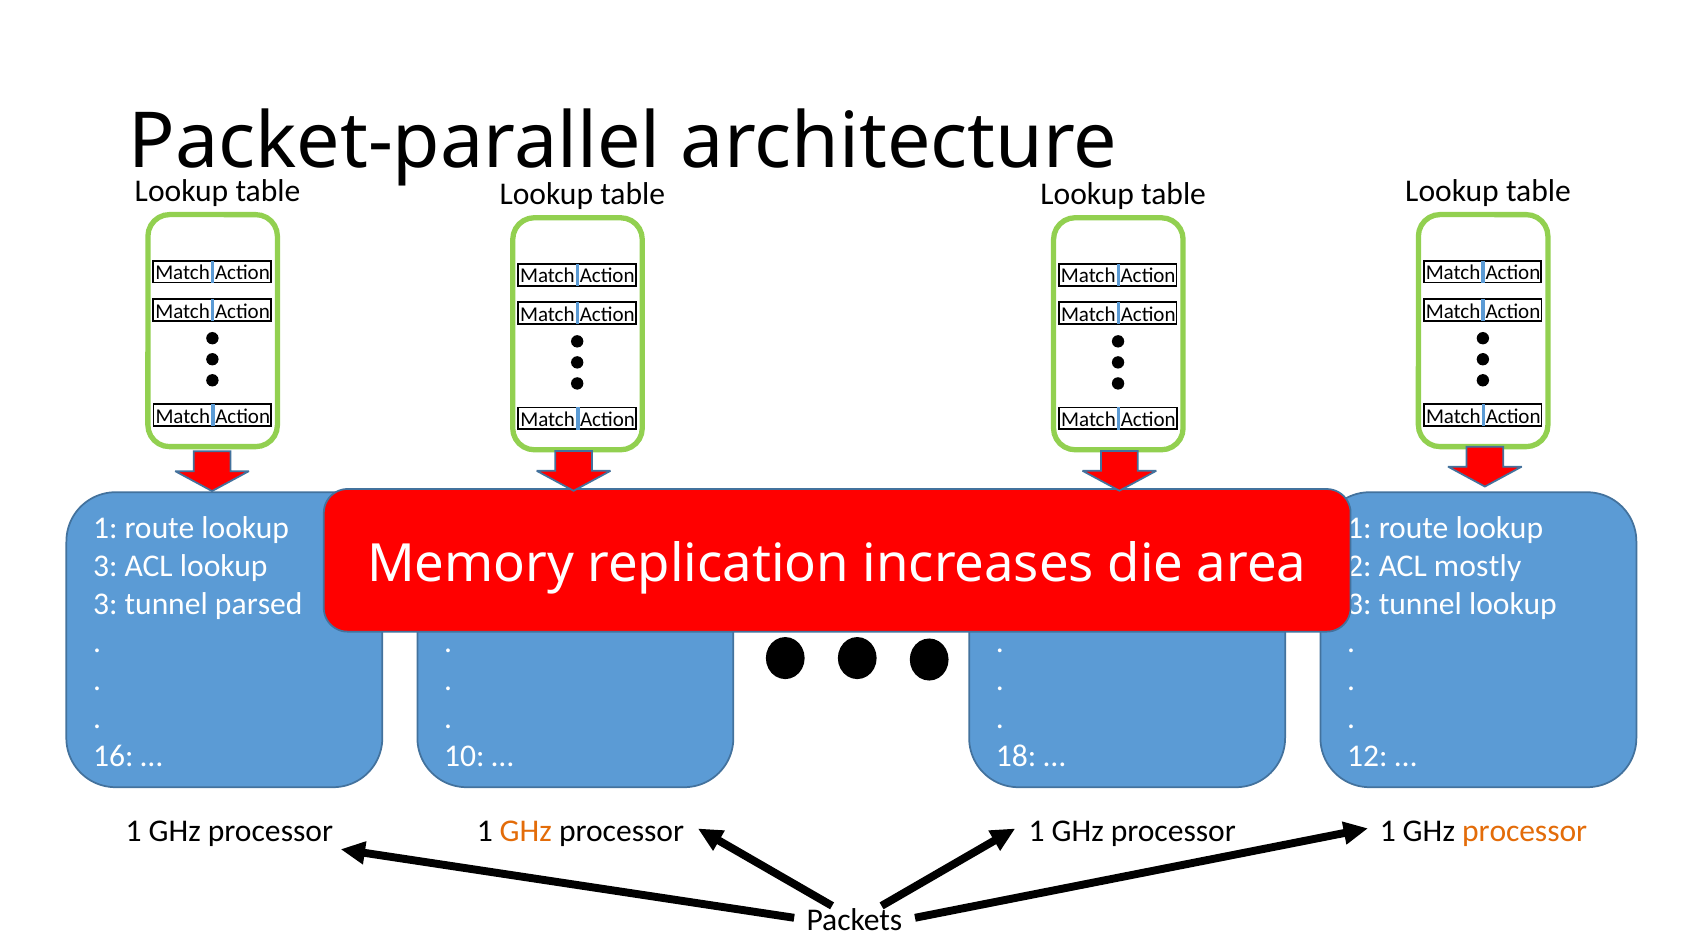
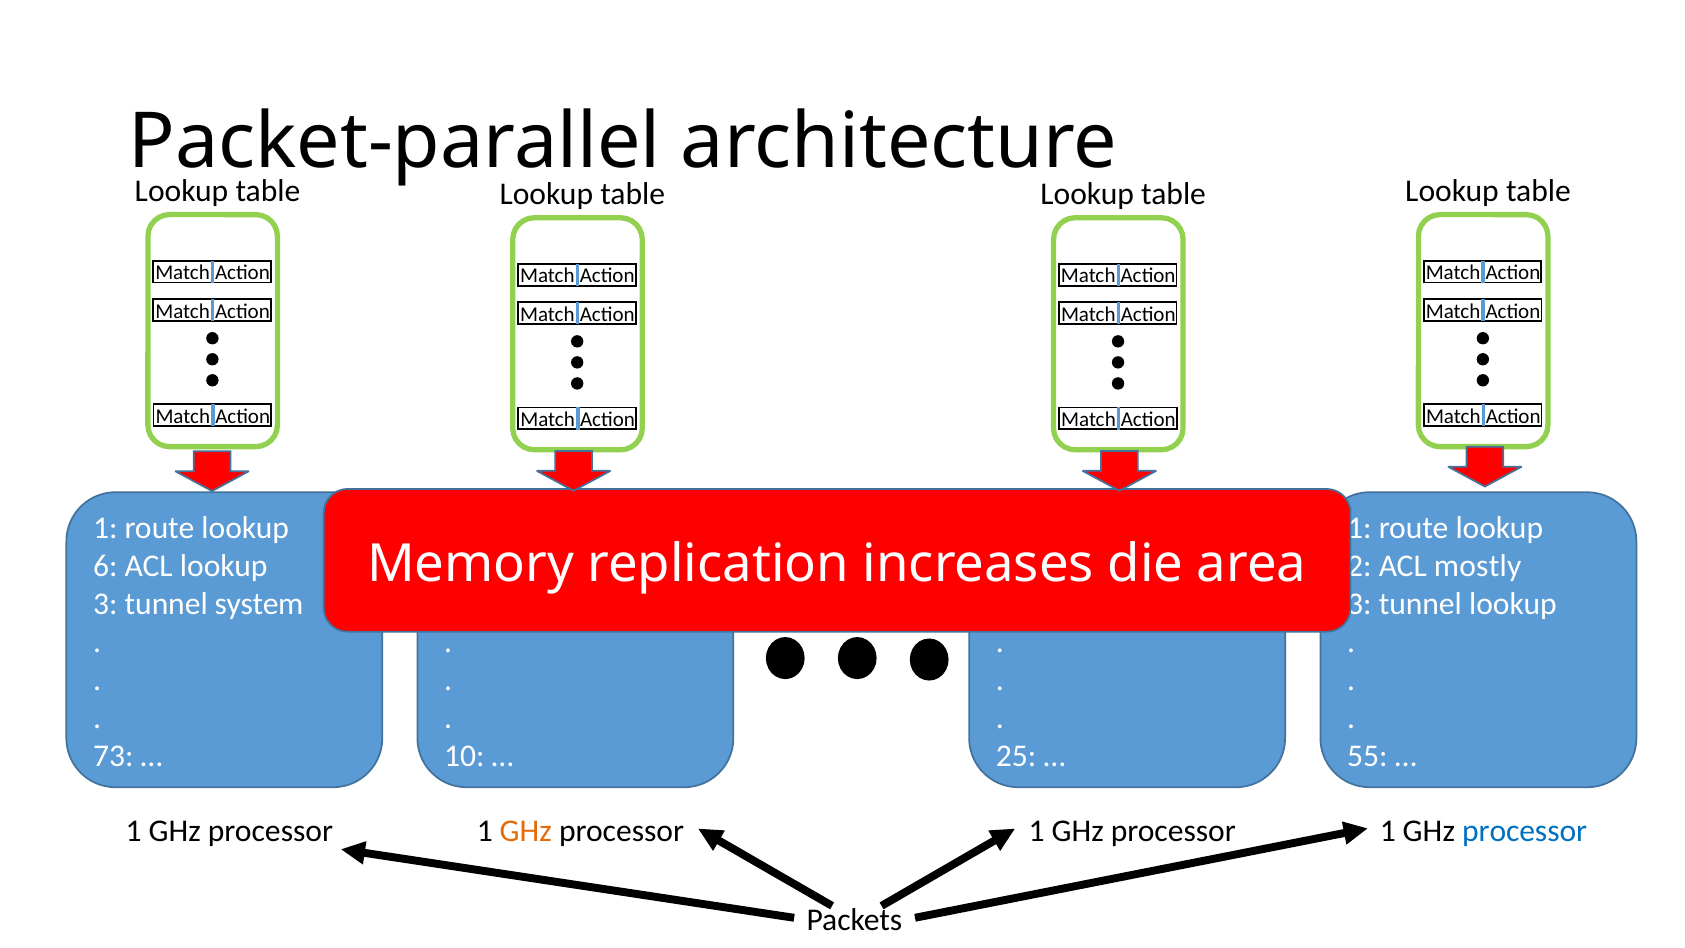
3: 3 -> 6 (105, 566)
parsed: parsed -> system (259, 604)
16: 16 -> 73 (113, 756)
18: 18 -> 25 (1016, 756)
12: 12 -> 55 (1367, 756)
processor colour: orange -> blue (1525, 831)
